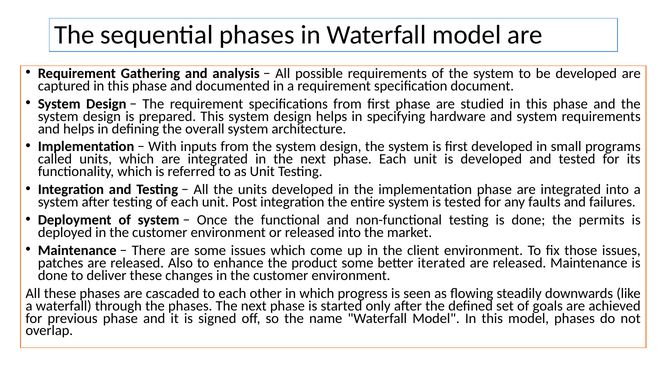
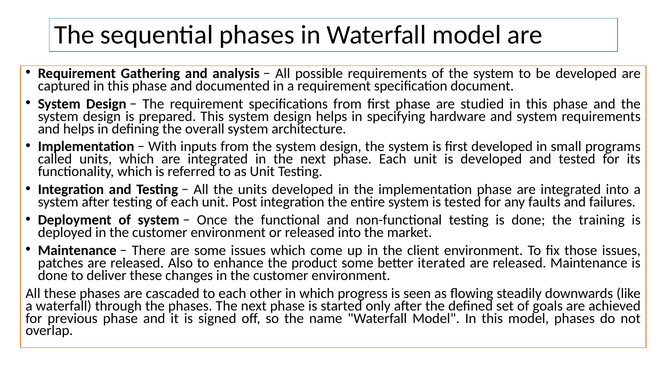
permits: permits -> training (602, 220)
